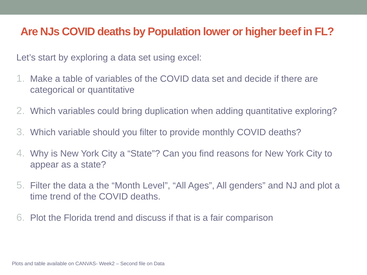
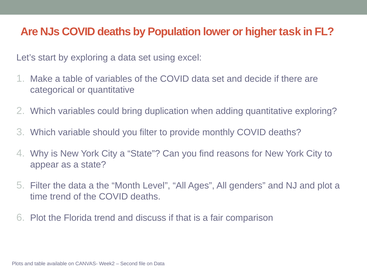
beef: beef -> task (290, 32)
